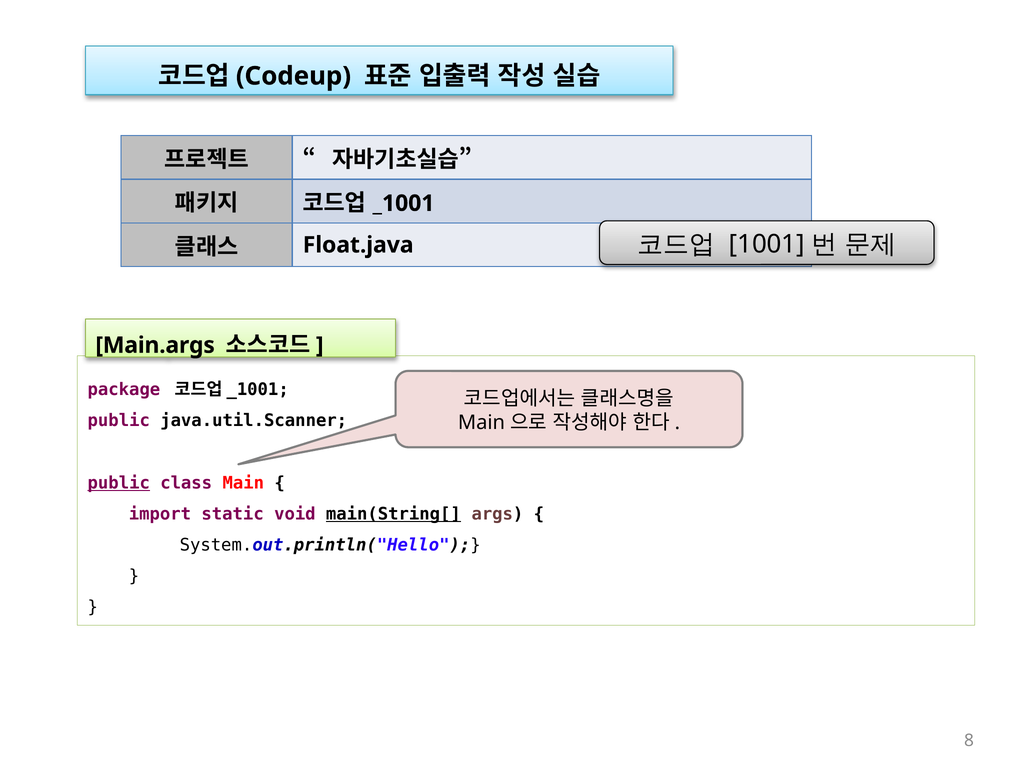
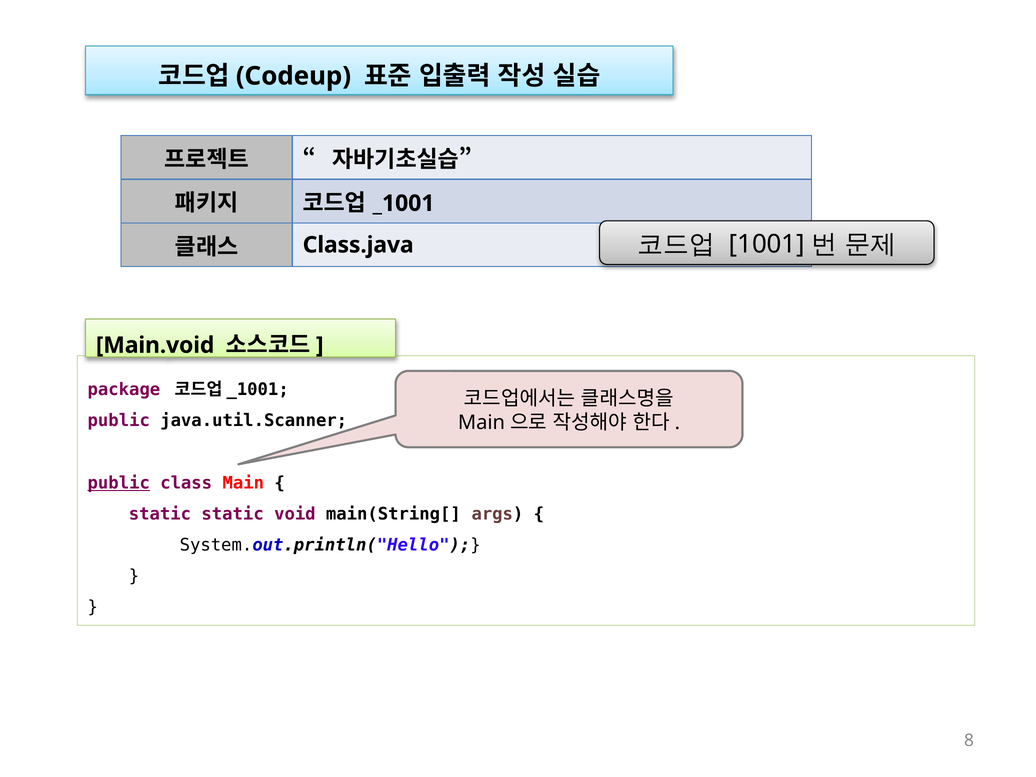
Float.java: Float.java -> Class.java (358, 245)
Main.args: Main.args -> Main.void (155, 345)
import: import -> static (160, 514)
main(String[ underline: present -> none (393, 514)
